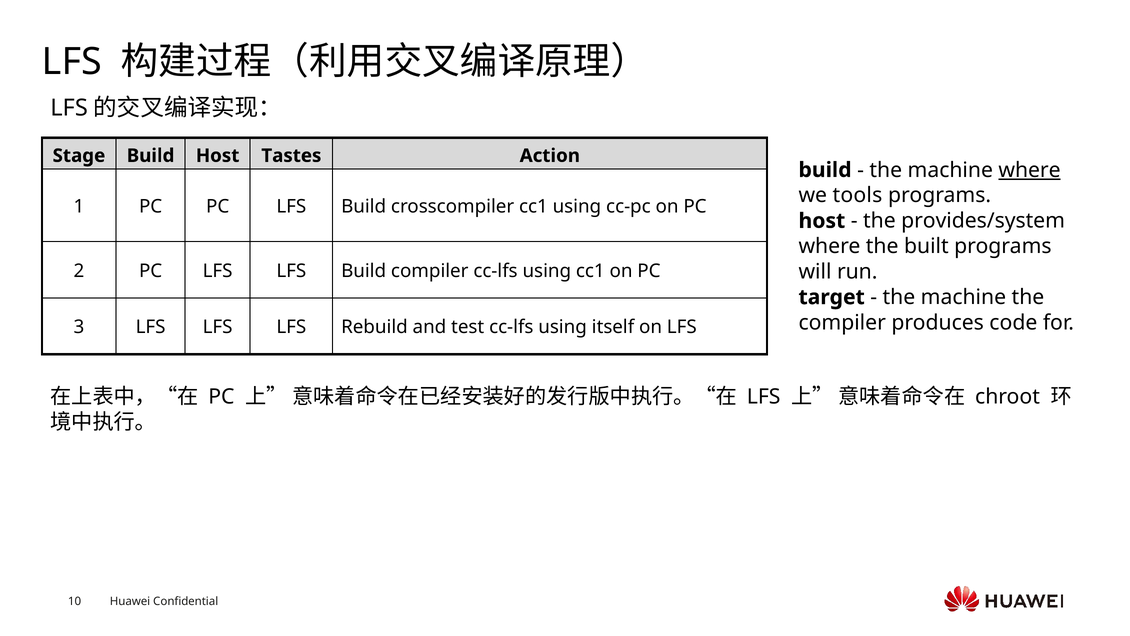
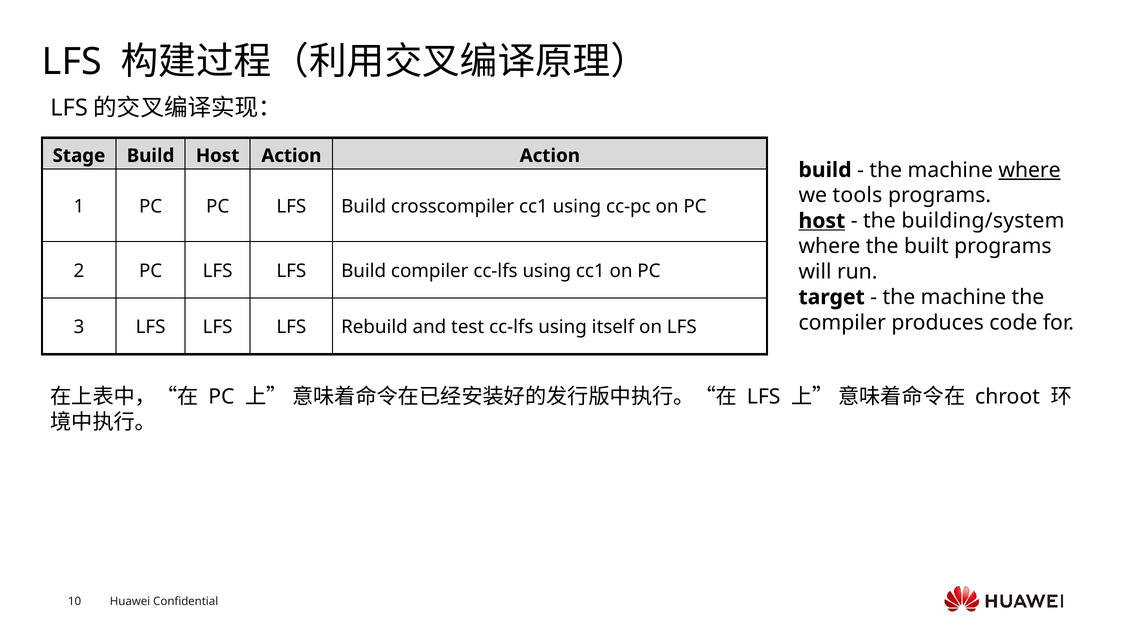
Host Tastes: Tastes -> Action (291, 156)
host underline: none -> present (822, 221)
provides/system: provides/system -> building/system (983, 221)
